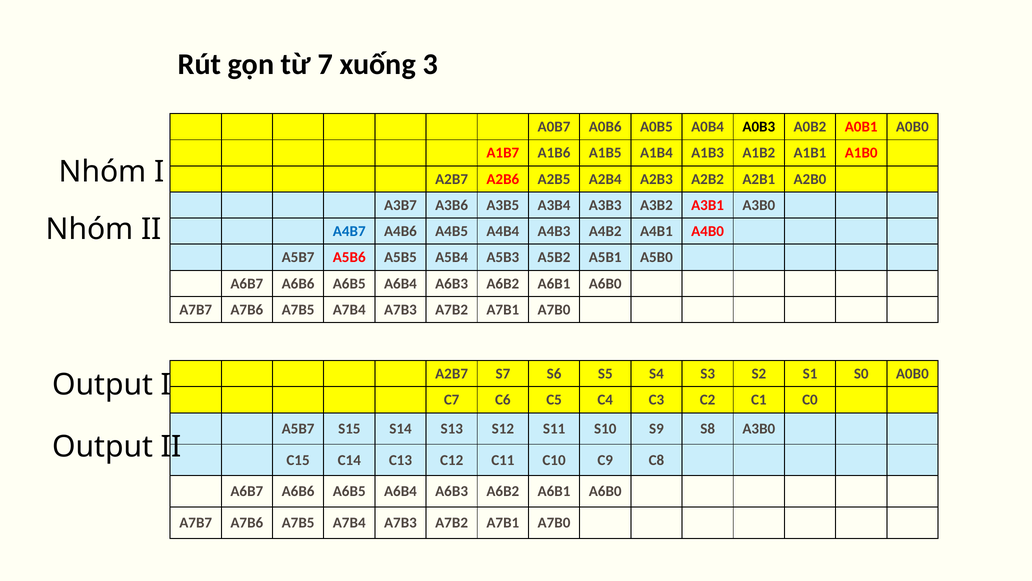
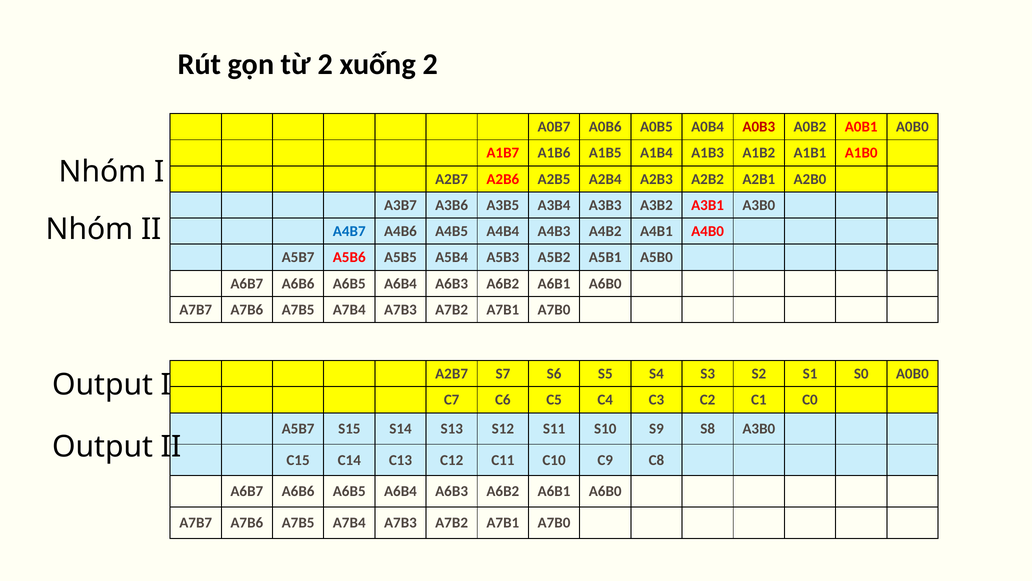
từ 7: 7 -> 2 (325, 64)
xuống 3: 3 -> 2 (430, 64)
A0B3 colour: black -> red (759, 127)
